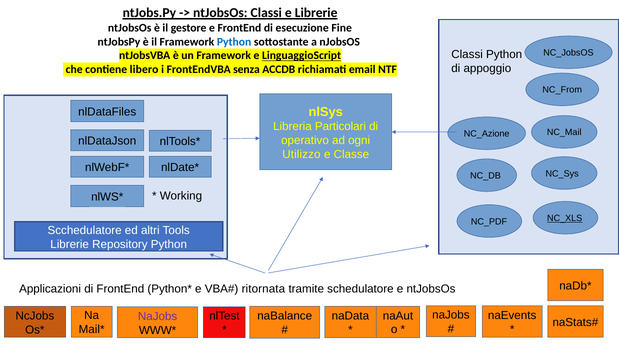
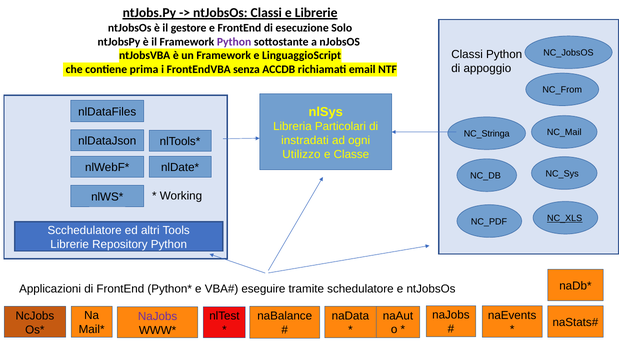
Fine: Fine -> Solo (342, 28)
Python colour: blue -> purple (234, 42)
LinguaggioScript underline: present -> none (302, 56)
libero: libero -> prima (144, 70)
NC_Azione: NC_Azione -> NC_Stringa (487, 134)
operativo: operativo -> instradati (305, 140)
ritornata: ritornata -> eseguire (263, 289)
